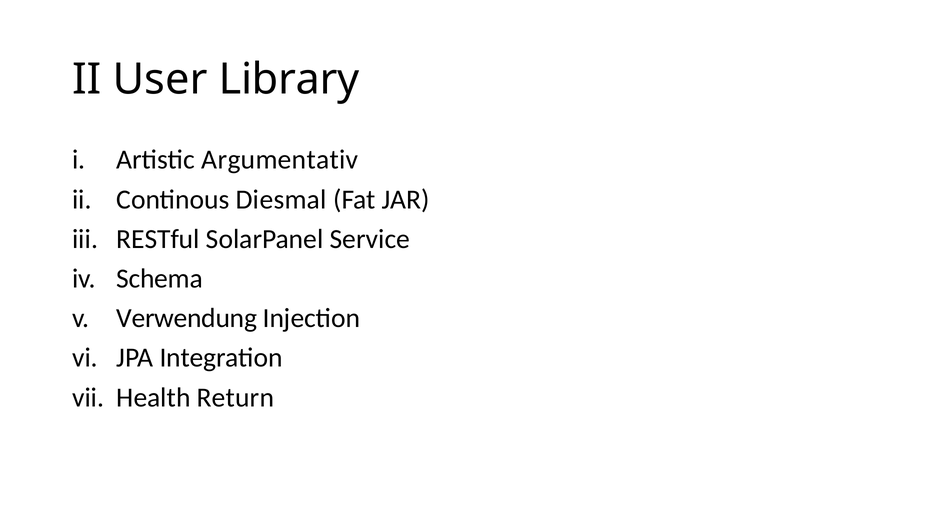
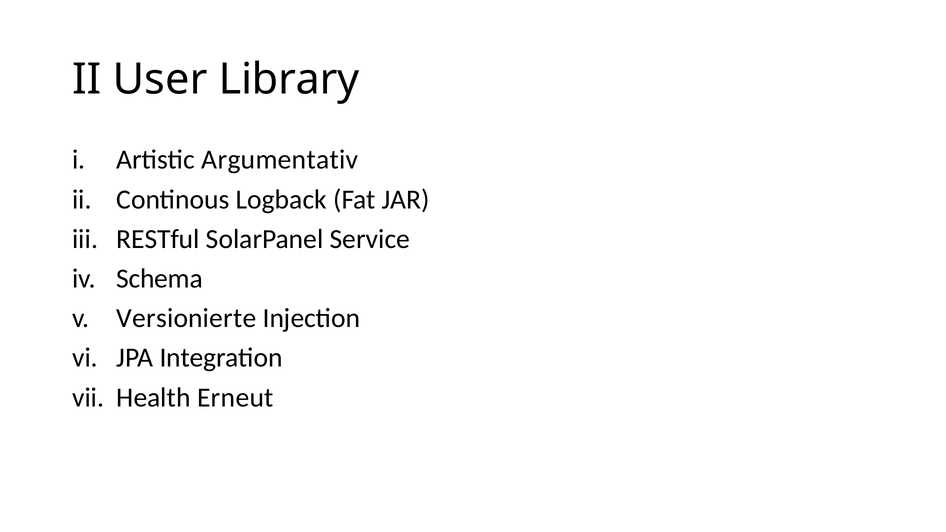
Diesmal: Diesmal -> Logback (281, 199)
Verwendung: Verwendung -> Versionierte (186, 318)
Return: Return -> Erneut (235, 398)
